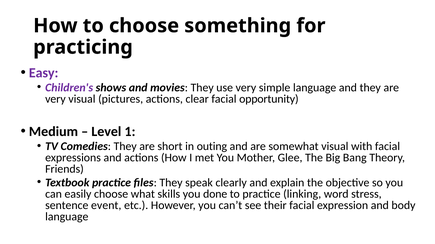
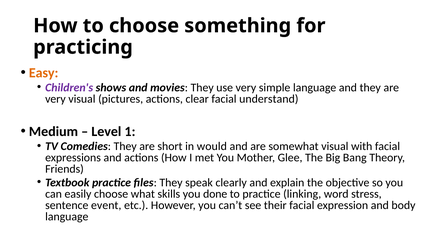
Easy colour: purple -> orange (44, 73)
opportunity: opportunity -> understand (269, 99)
outing: outing -> would (212, 147)
